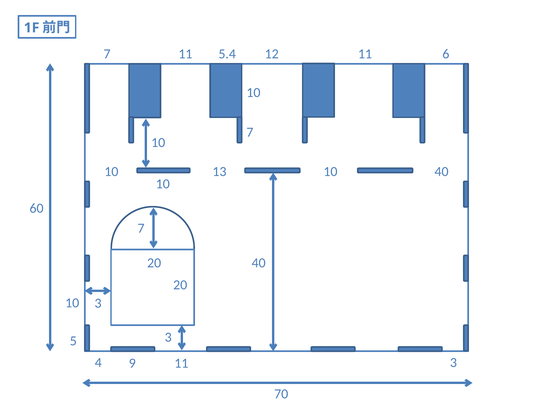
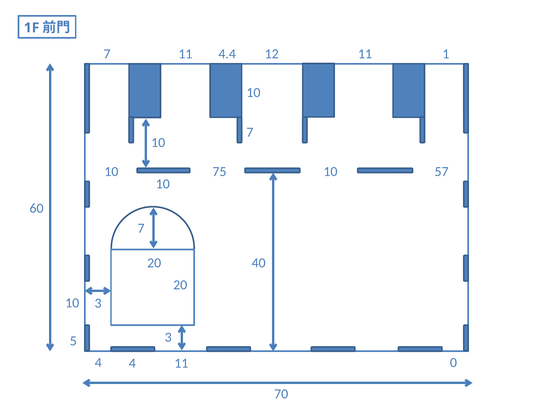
5.4: 5.4 -> 4.4 (227, 54)
6: 6 -> 1 (446, 54)
13: 13 -> 75 (219, 171)
40: 40 -> 57 (442, 171)
4 9: 9 -> 4 (132, 363)
11 3: 3 -> 0 (453, 362)
